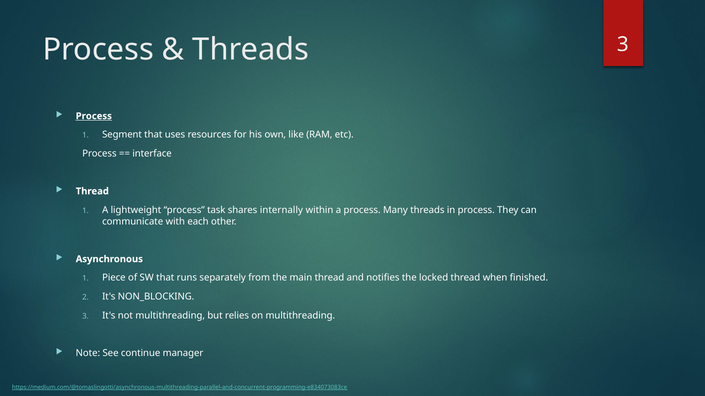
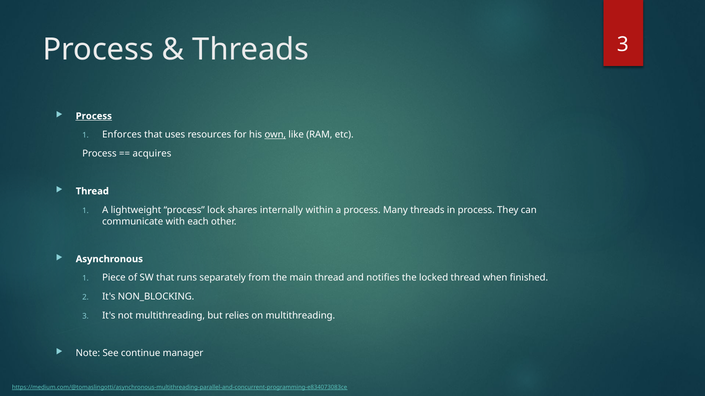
Segment: Segment -> Enforces (122, 135)
own underline: none -> present (275, 135)
interface: interface -> acquires (152, 154)
task: task -> lock (216, 210)
